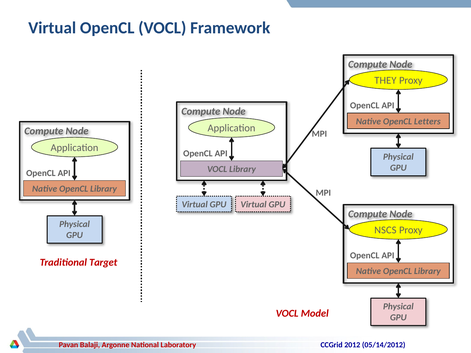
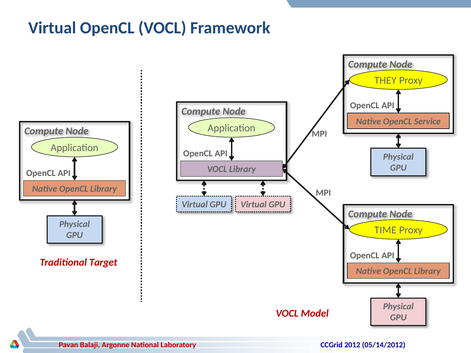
Letters: Letters -> Service (427, 122)
NSCS: NSCS -> TIME (385, 230)
